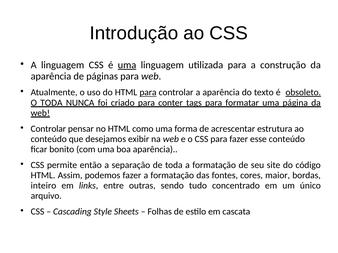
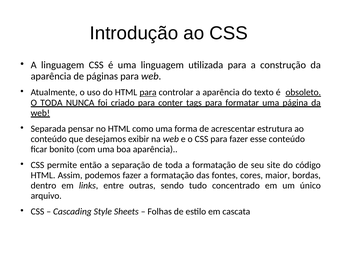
uma underline: present -> none (127, 65)
Controlar: Controlar -> Separada (48, 129)
inteiro: inteiro -> dentro (44, 186)
